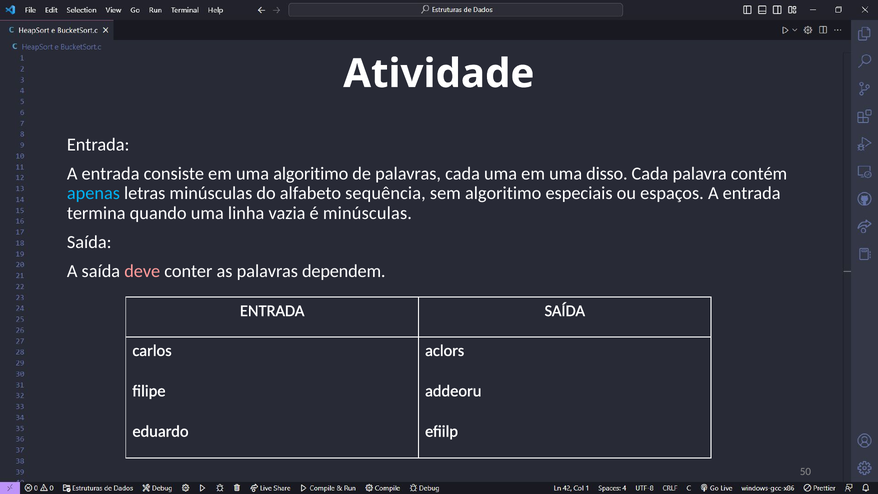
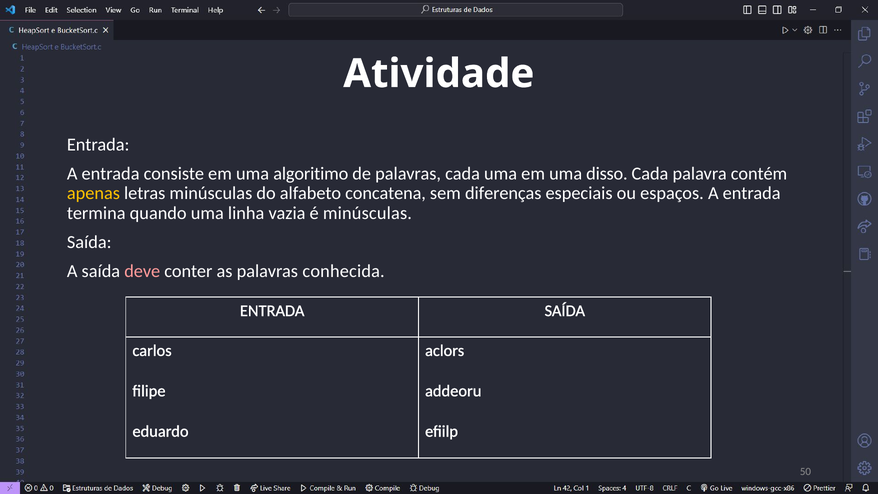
apenas colour: light blue -> yellow (93, 193)
sequência: sequência -> concatena (386, 193)
sem algoritimo: algoritimo -> diferenças (503, 193)
dependem: dependem -> conhecida (344, 271)
